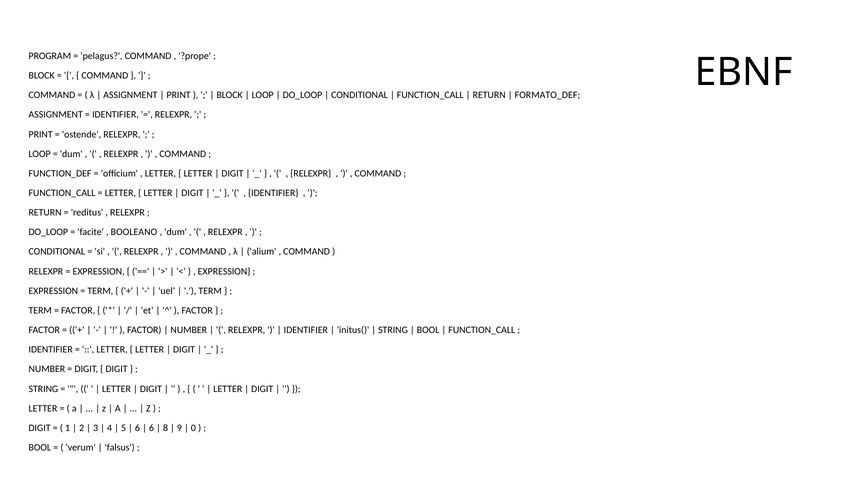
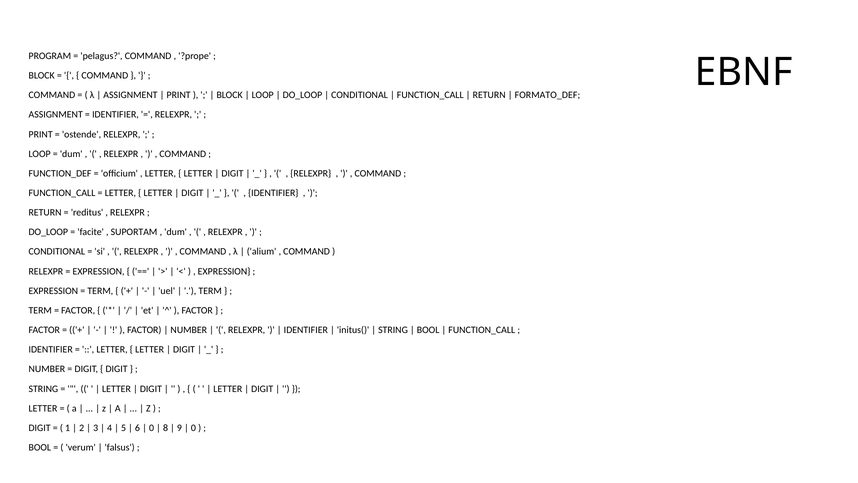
BOOLEANO: BOOLEANO -> SUPORTAM (134, 232)
6: 6 -> 0 (152, 428)
